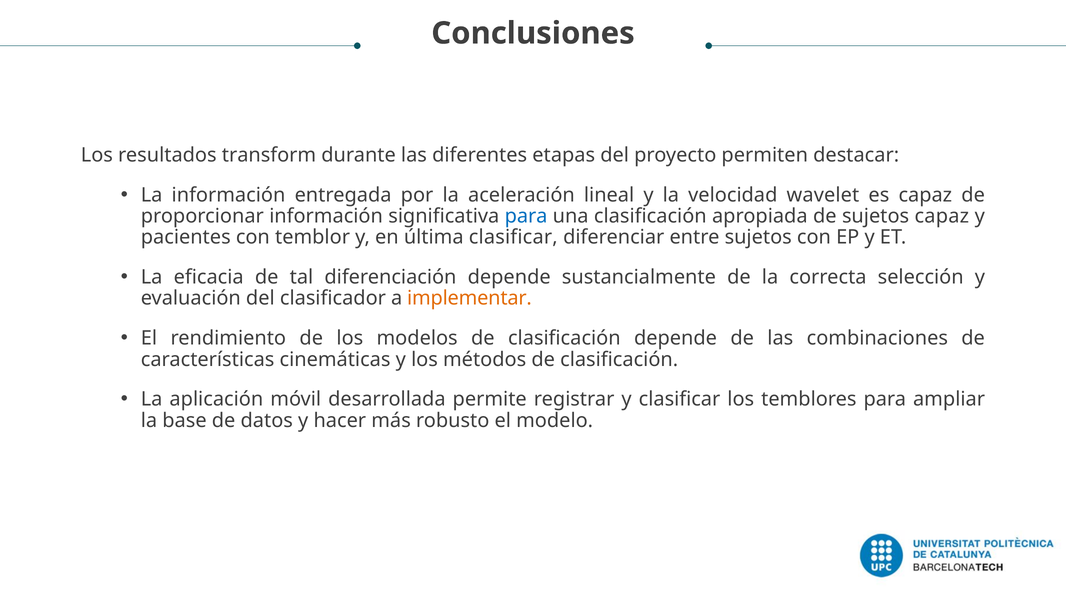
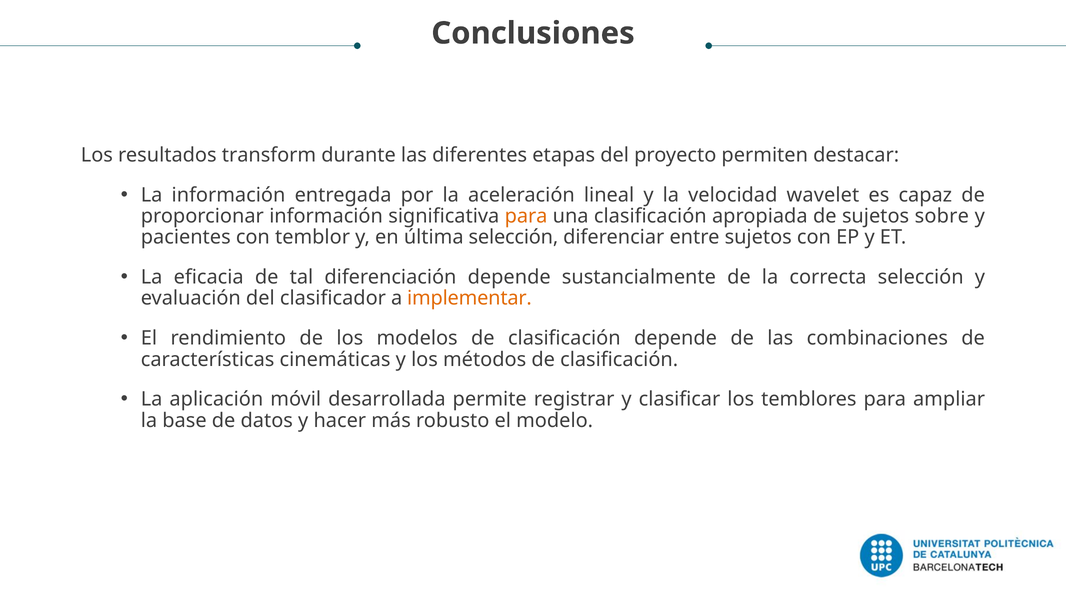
para colour: blue -> orange (526, 216)
sujetos capaz: capaz -> sobre (942, 216)
última clasificar: clasificar -> selección (513, 237)
